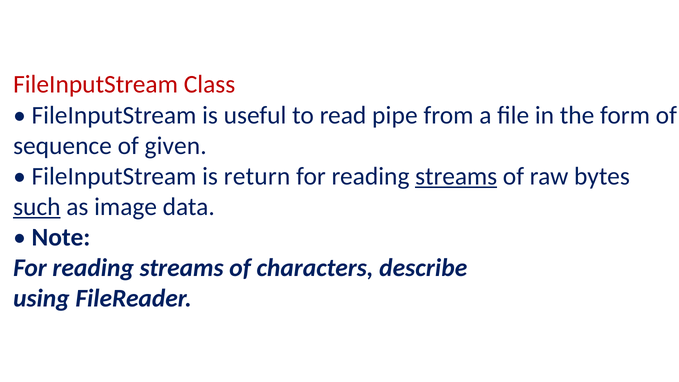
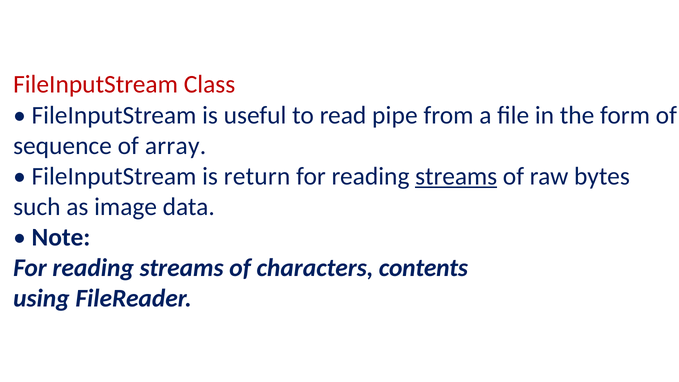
given: given -> array (176, 146)
such underline: present -> none (37, 207)
describe: describe -> contents (423, 268)
